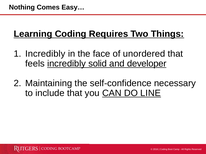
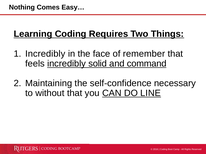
unordered: unordered -> remember (144, 54)
developer: developer -> command (147, 64)
include: include -> without (50, 93)
